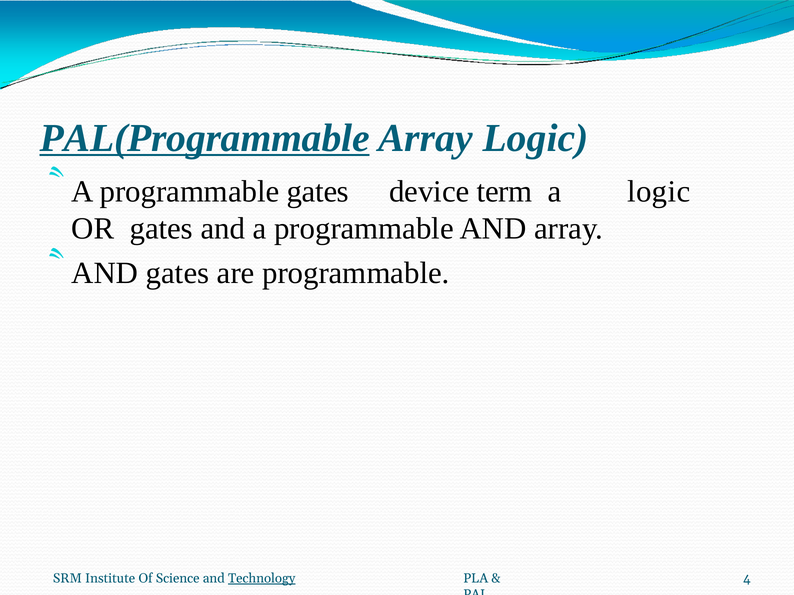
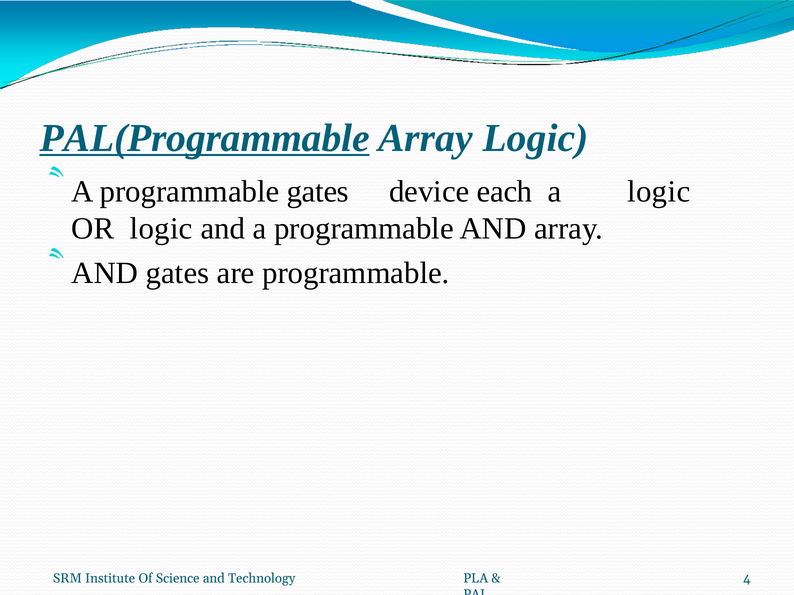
term: term -> each (505, 192)
OR gates: gates -> logic (161, 229)
Technology underline: present -> none (262, 579)
